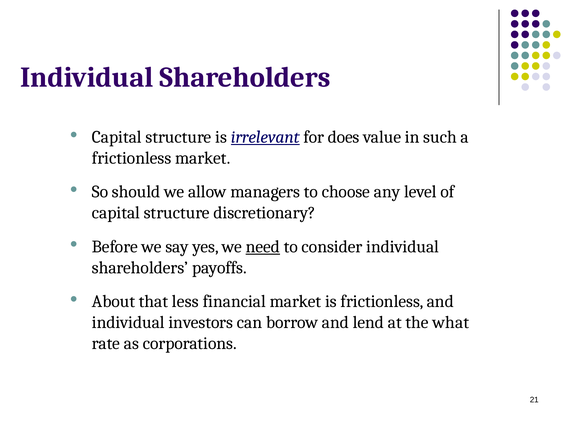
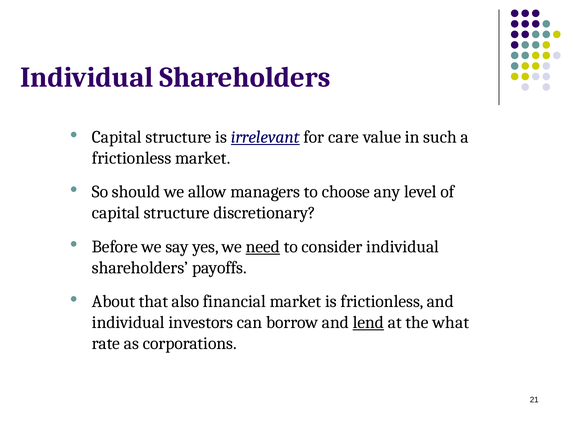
does: does -> care (343, 137)
less: less -> also (186, 301)
lend underline: none -> present (368, 322)
